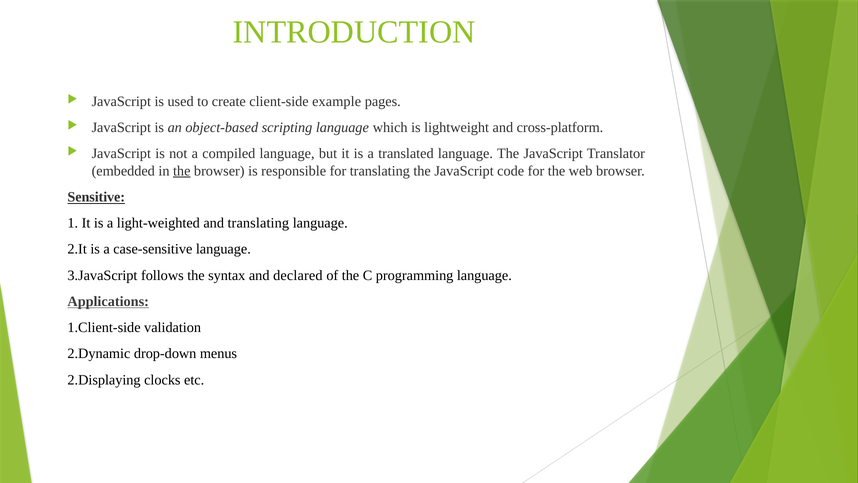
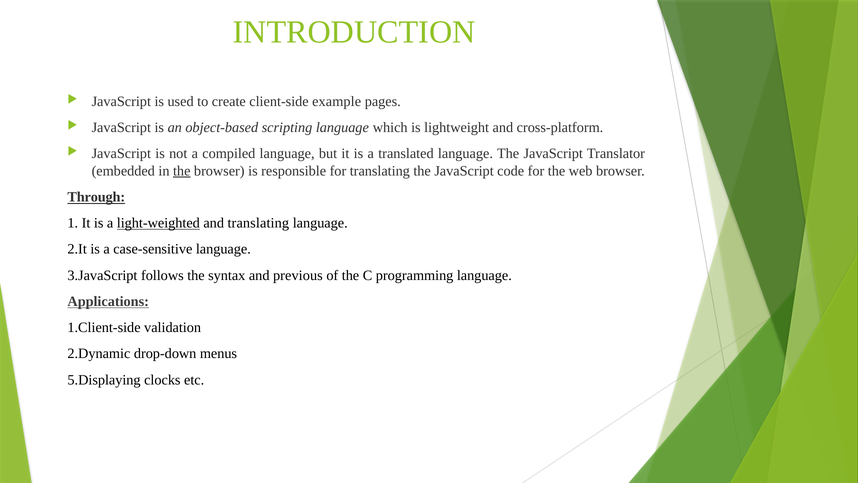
Sensitive: Sensitive -> Through (96, 197)
light-weighted underline: none -> present (158, 223)
declared: declared -> previous (298, 275)
2.Displaying: 2.Displaying -> 5.Displaying (104, 380)
